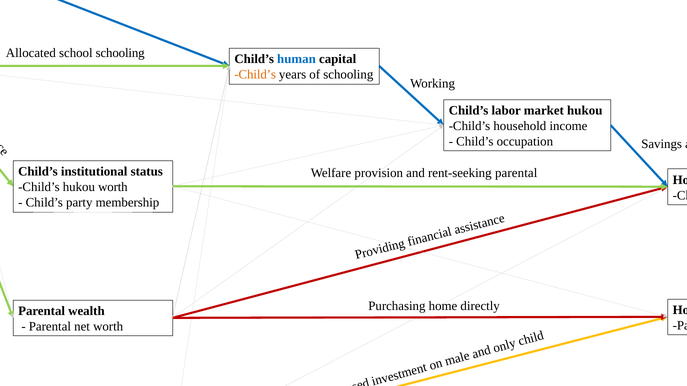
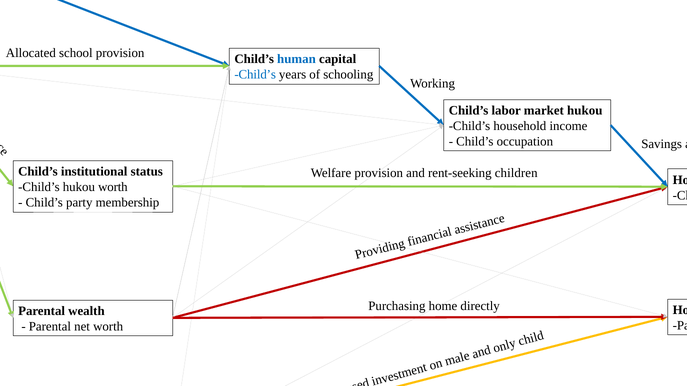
school schooling: schooling -> provision (120, 53)
Child’s colour: orange -> blue (255, 75)
rent-seeking parental: parental -> children (516, 173)
